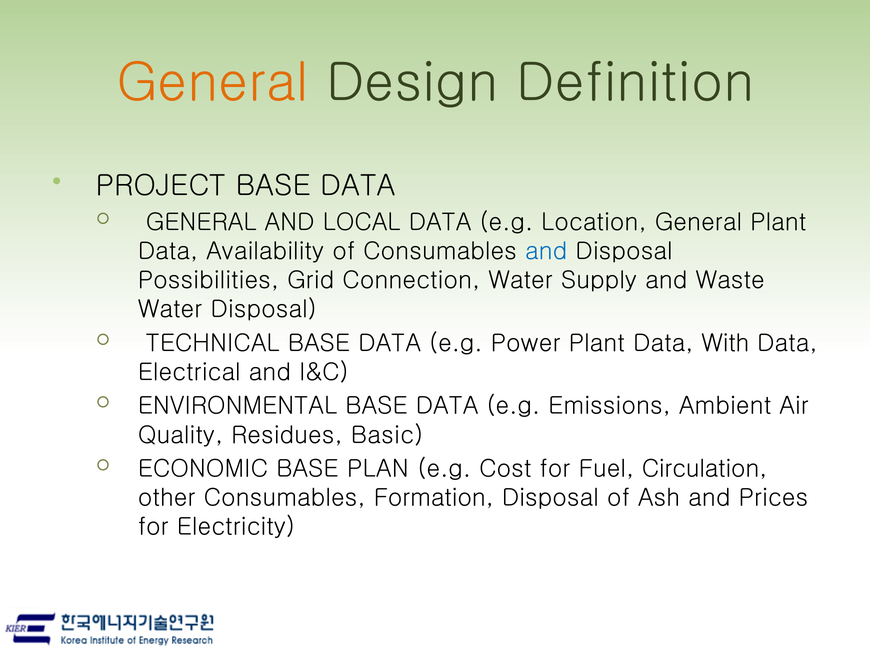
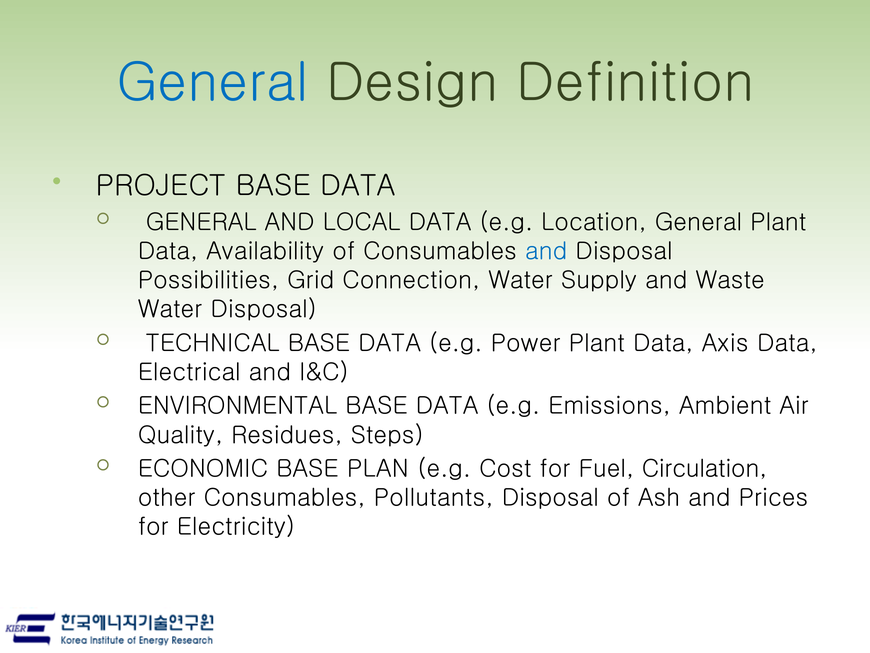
General colour: orange -> blue (212, 83)
With: With -> Axis (725, 343)
Basic: Basic -> Steps (387, 435)
Formation: Formation -> Pollutants (434, 498)
